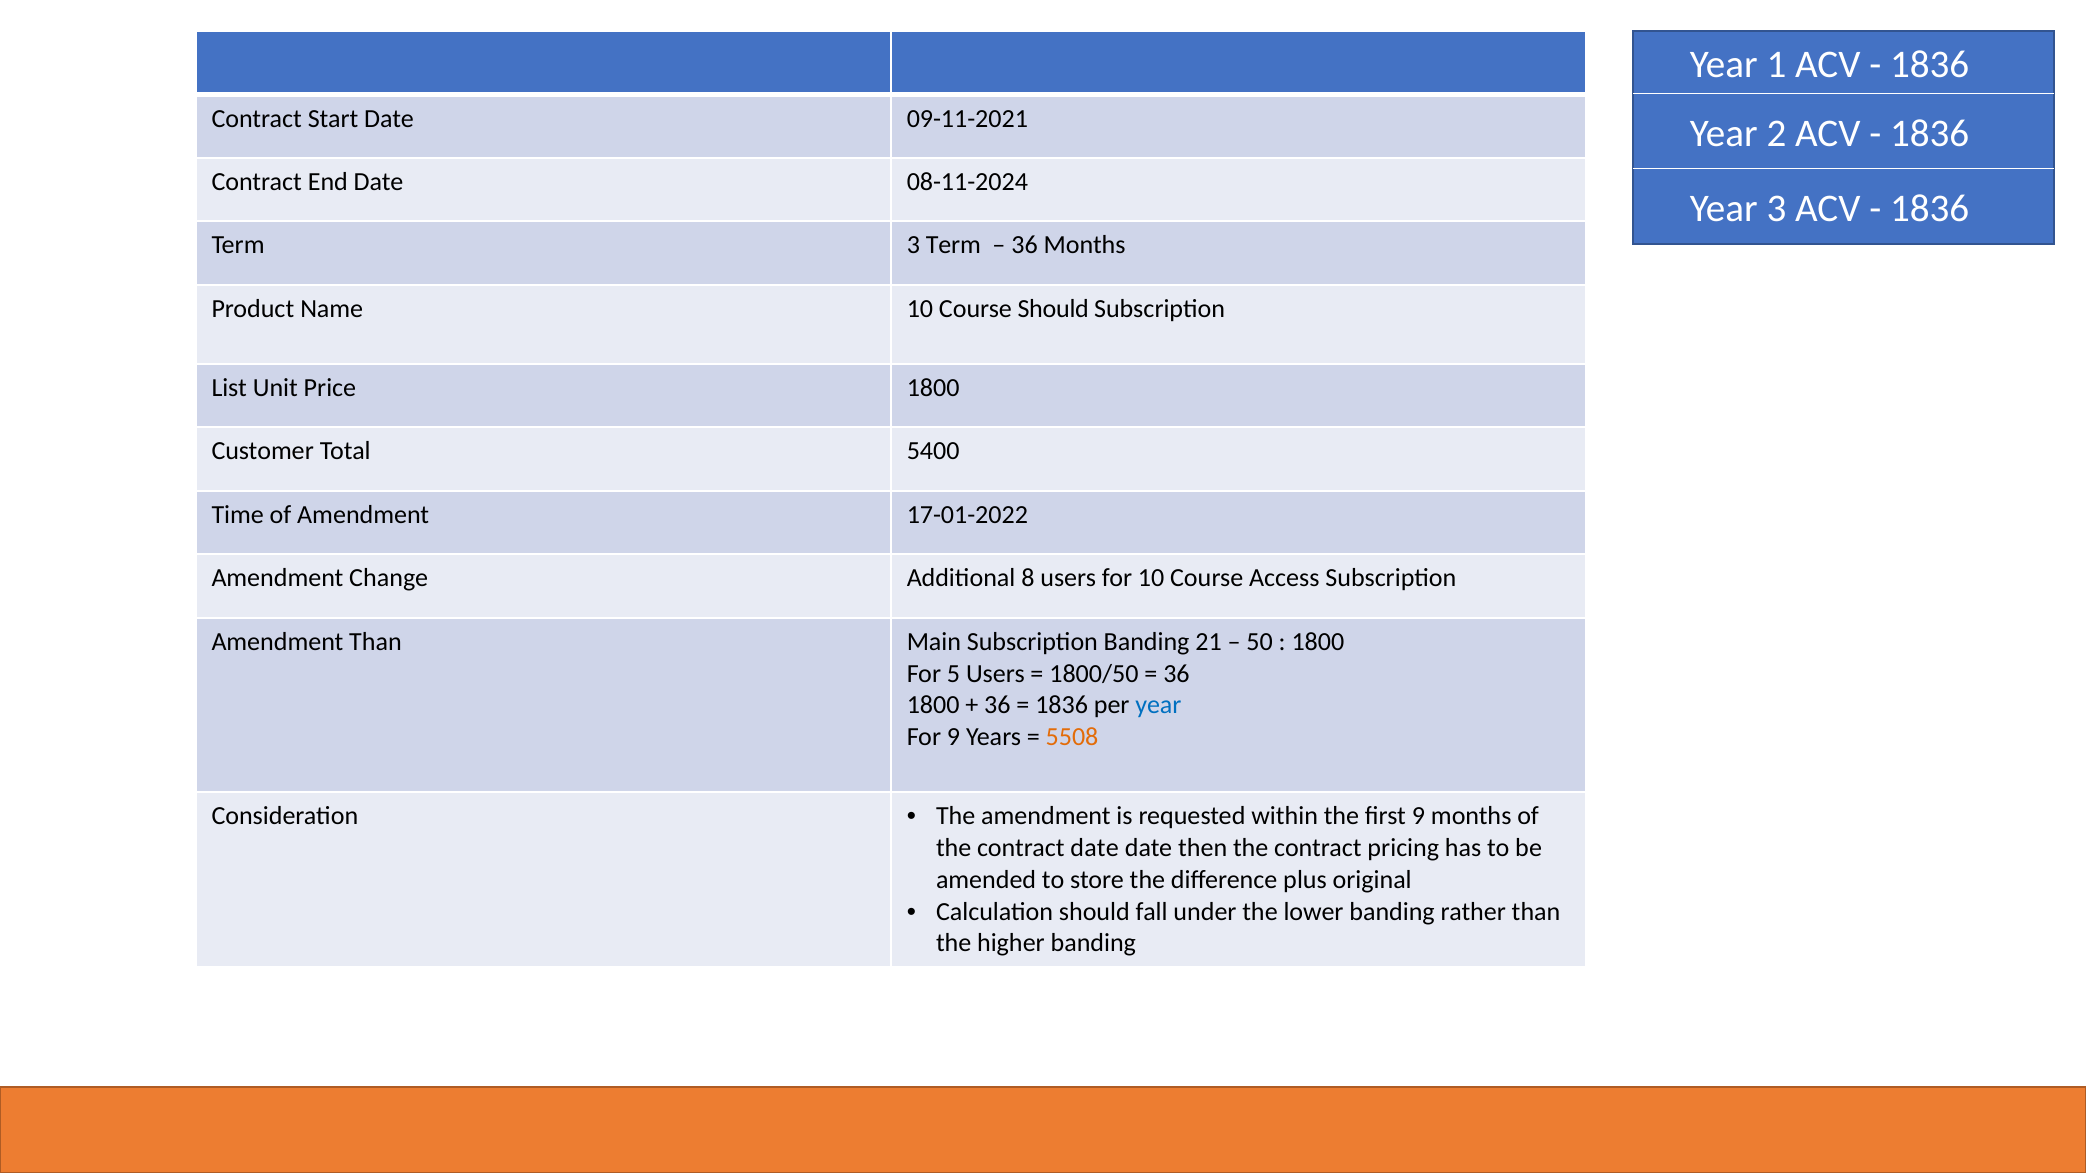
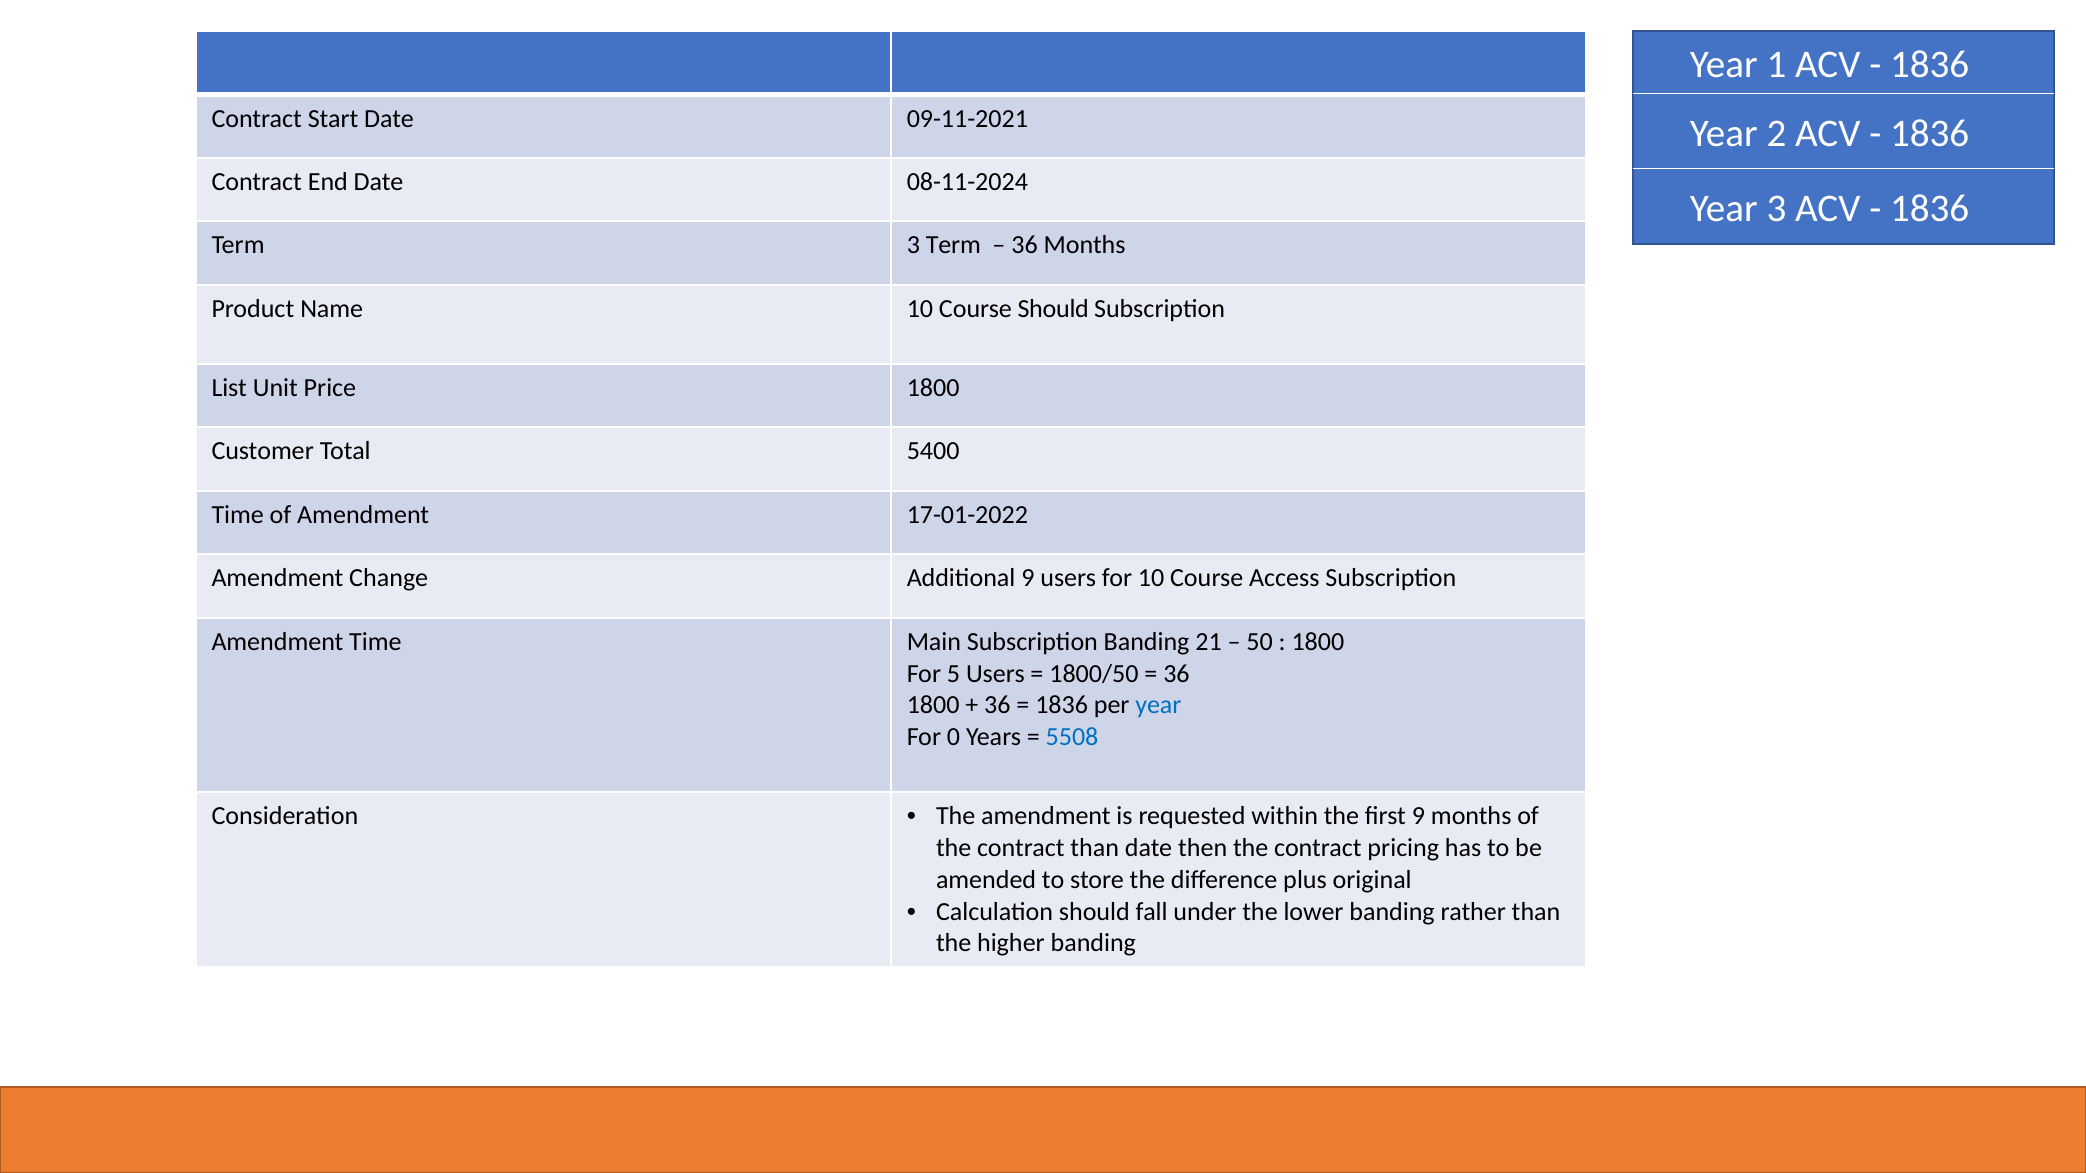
Additional 8: 8 -> 9 (1028, 578)
Amendment Than: Than -> Time (375, 642)
For 9: 9 -> 0 (953, 737)
5508 colour: orange -> blue (1072, 737)
contract date: date -> than (1095, 848)
